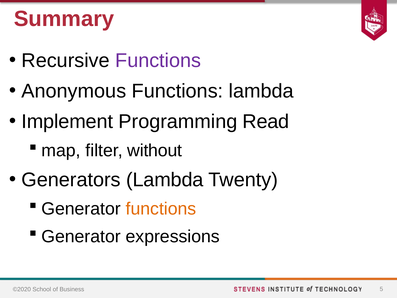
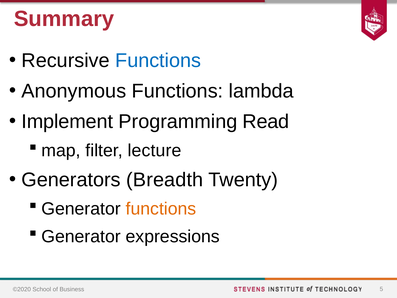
Functions colour: purple -> blue (158, 61)
without: without -> lecture (154, 150)
Generators Lambda: Lambda -> Breadth (165, 180)
